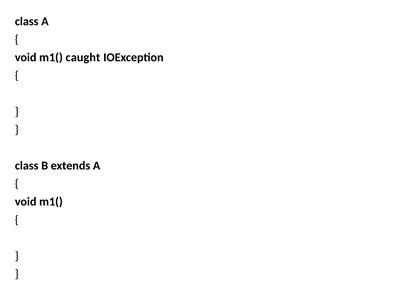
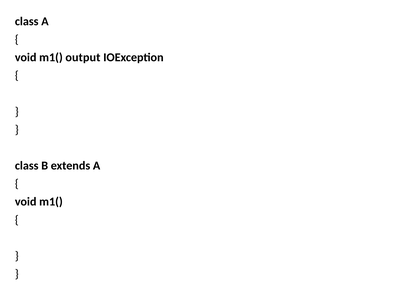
caught: caught -> output (83, 58)
